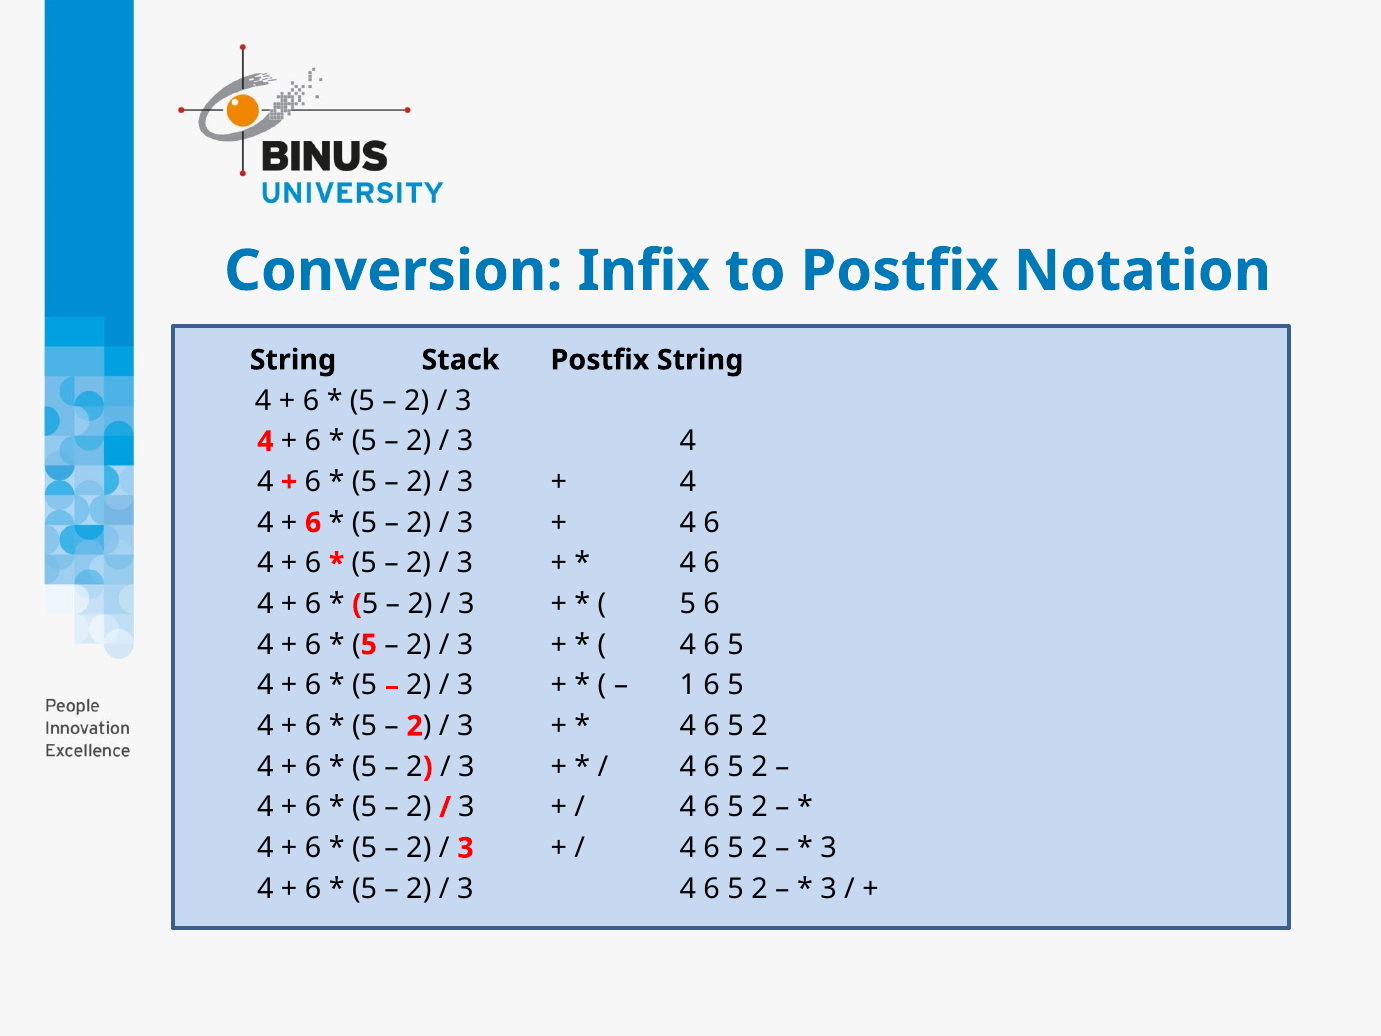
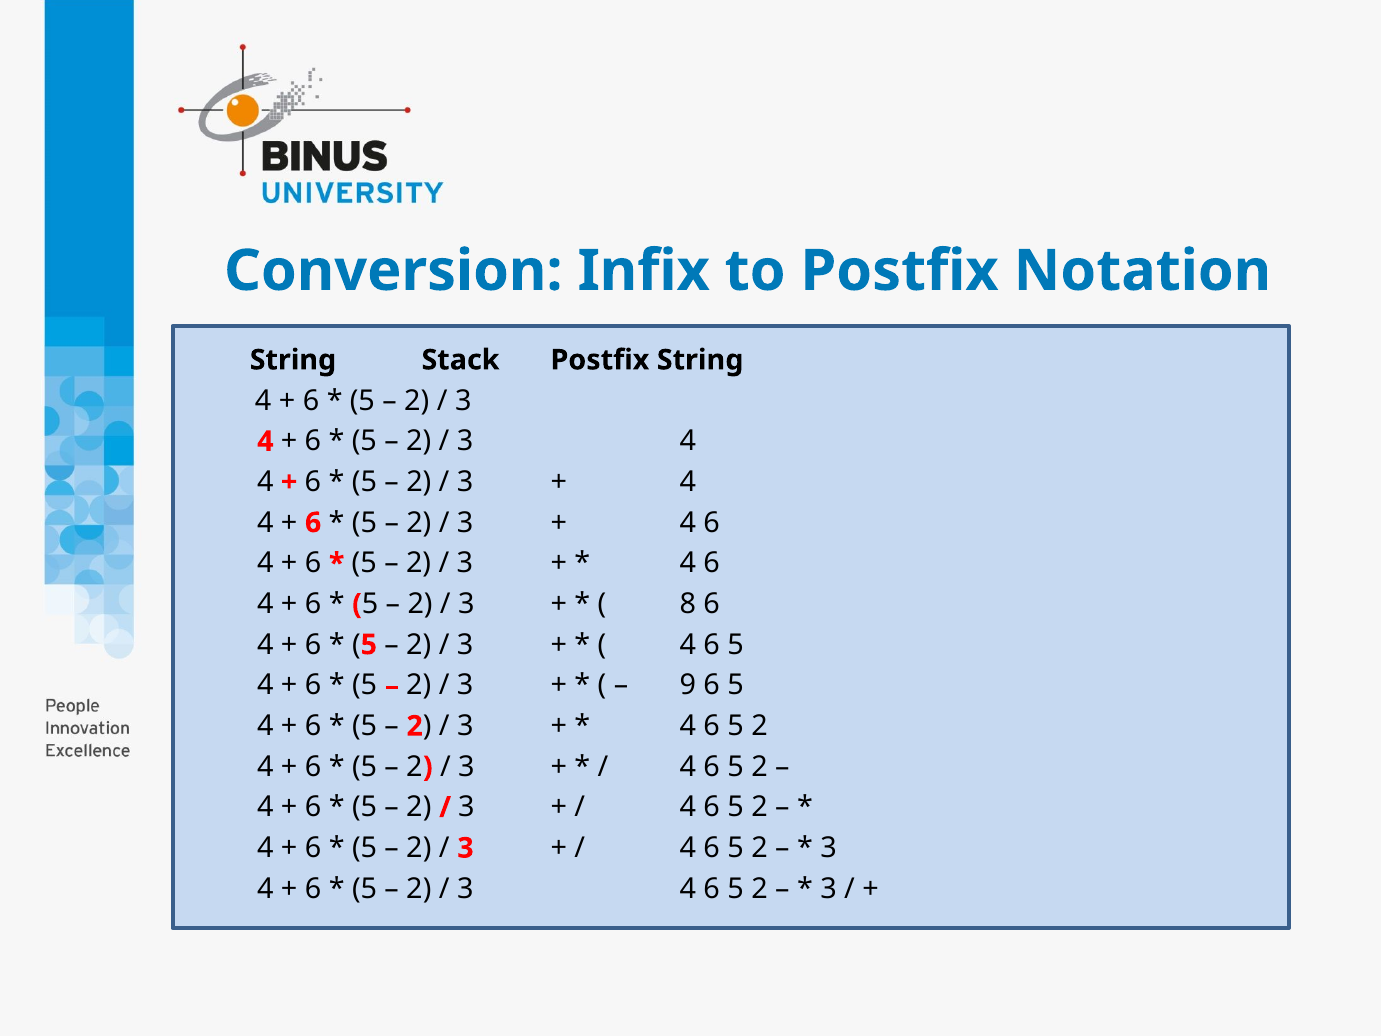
5: 5 -> 8 (688, 604)
1: 1 -> 9 (688, 685)
